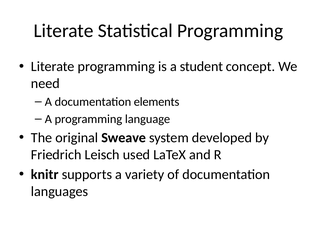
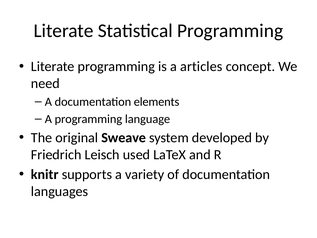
student: student -> articles (201, 67)
